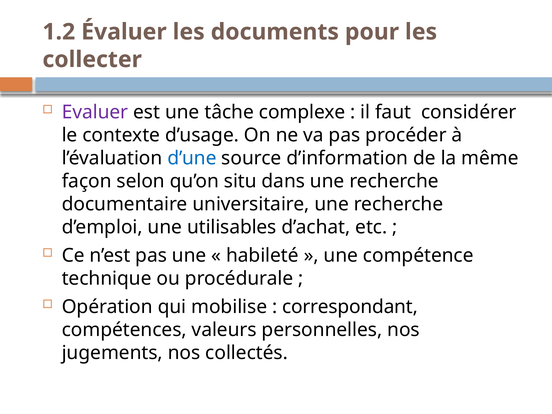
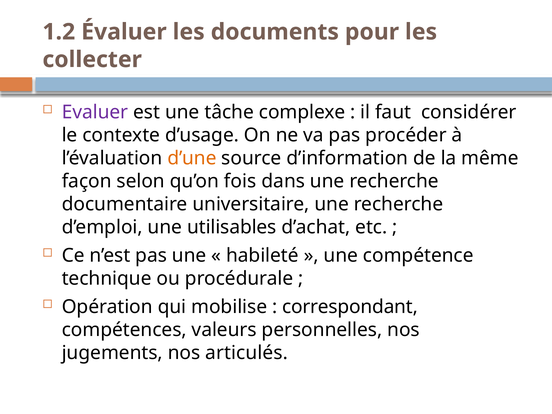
d’une colour: blue -> orange (192, 158)
situ: situ -> fois (240, 181)
collectés: collectés -> articulés (247, 353)
